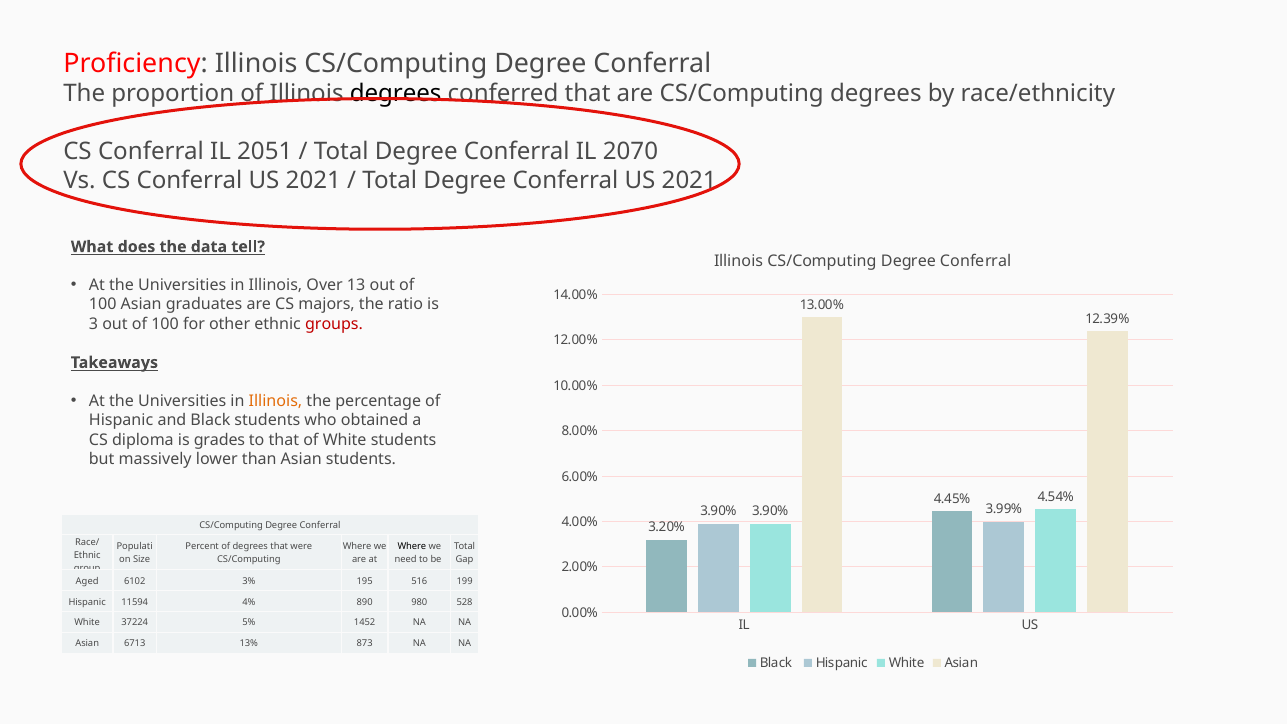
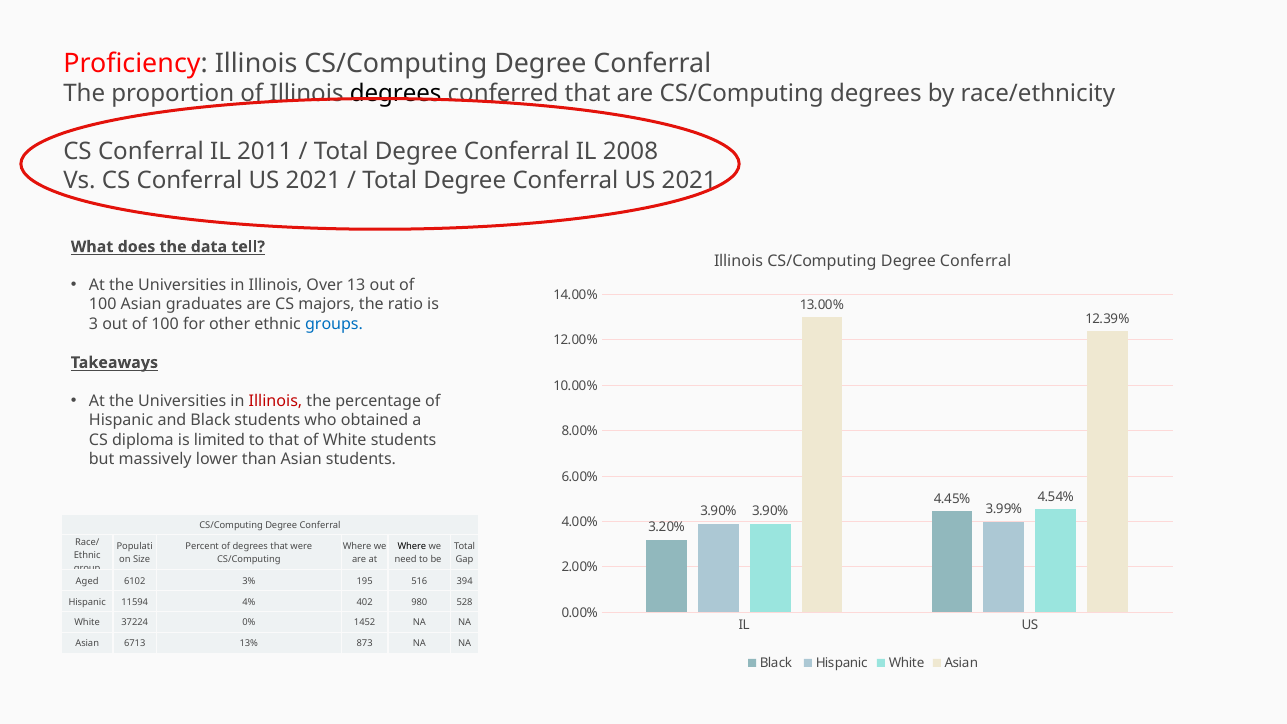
2051: 2051 -> 2011 (265, 152)
2070: 2070 -> 2008 (631, 152)
groups colour: red -> blue (334, 324)
Illinois colour: orange -> red (275, 401)
grades: grades -> limited (219, 440)
199: 199 -> 394 (465, 581)
890: 890 -> 402 (365, 602)
5%: 5% -> 0% (249, 623)
